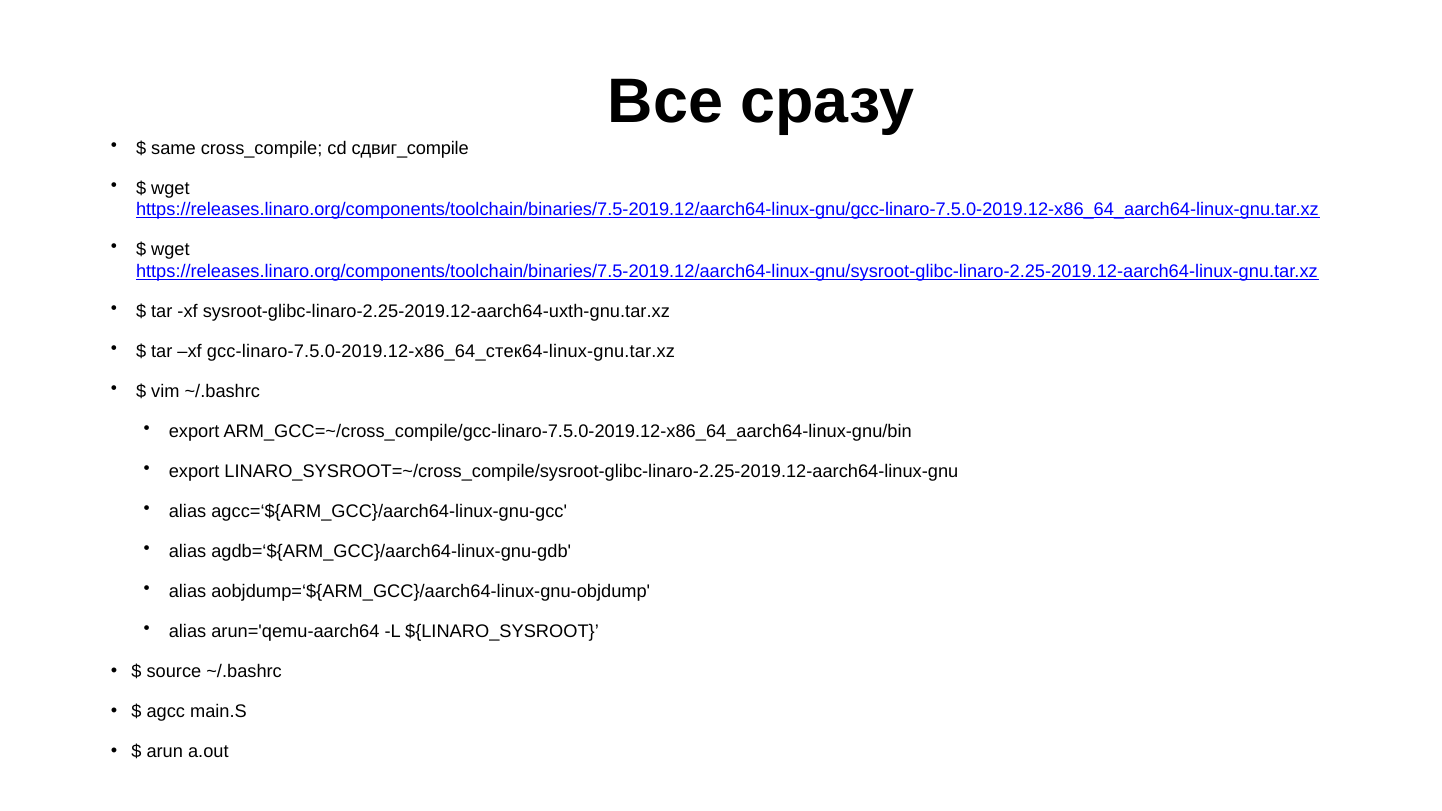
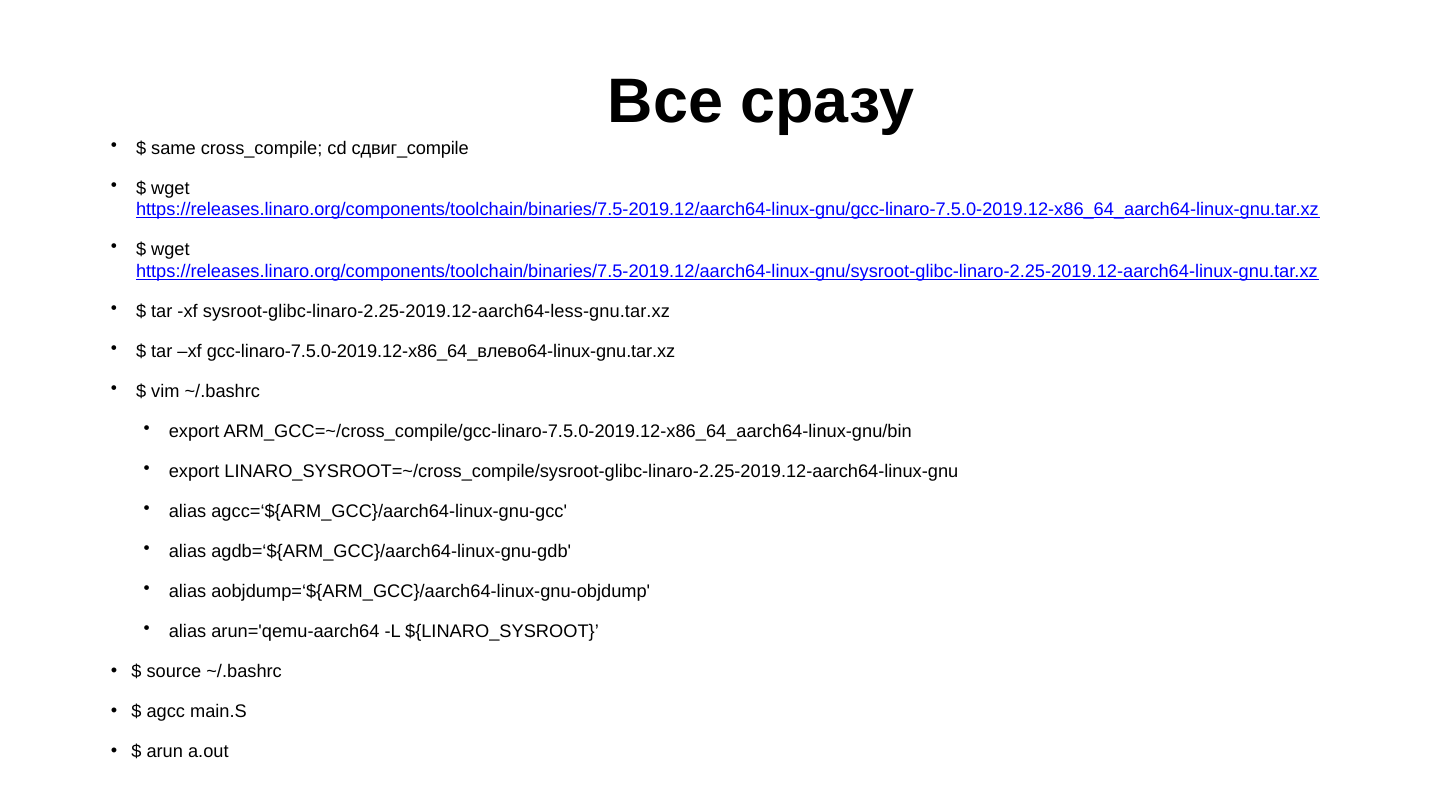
sysroot-glibc-linaro-2.25-2019.12-aarch64-uxth-gnu.tar.xz: sysroot-glibc-linaro-2.25-2019.12-aarch64-uxth-gnu.tar.xz -> sysroot-glibc-linaro-2.25-2019.12-aarch64-less-gnu.tar.xz (436, 312)
gcc-linaro-7.5.0-2019.12-x86_64_стек64-linux-gnu.tar.xz: gcc-linaro-7.5.0-2019.12-x86_64_стек64-linux-gnu.tar.xz -> gcc-linaro-7.5.0-2019.12-x86_64_влево64-linux-gnu.tar.xz (441, 352)
